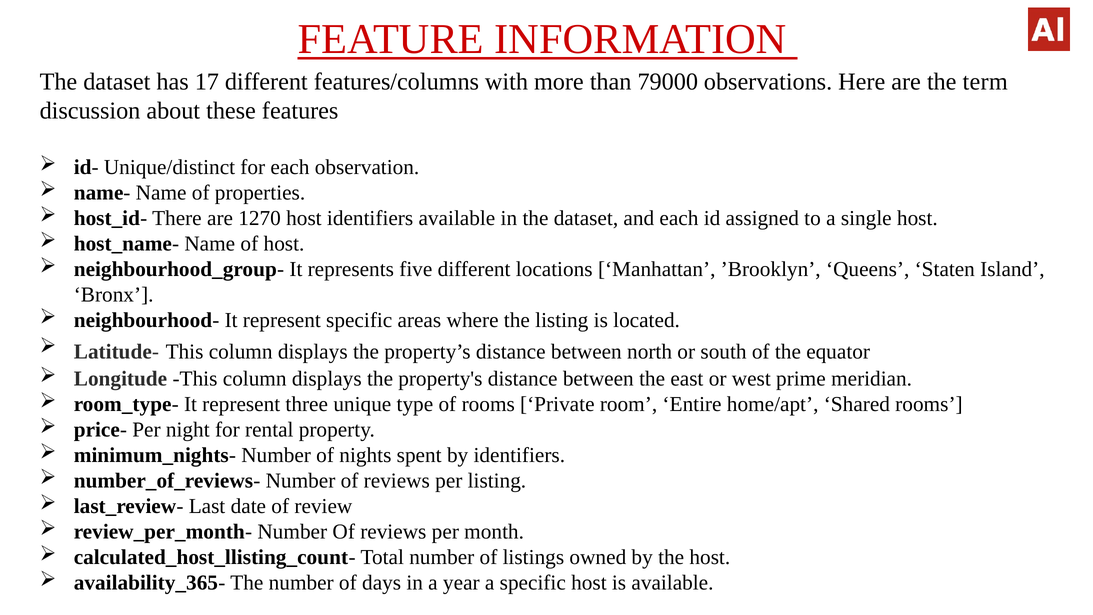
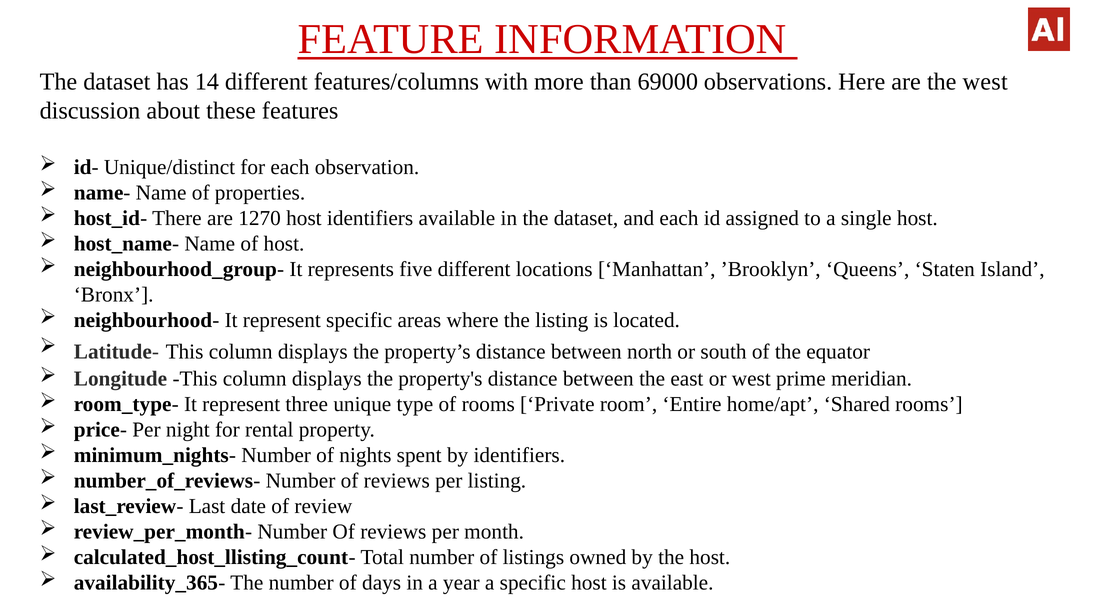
17: 17 -> 14 (207, 82)
79000: 79000 -> 69000 (668, 82)
the term: term -> west (985, 82)
